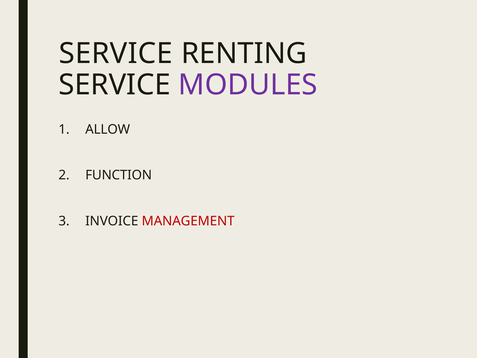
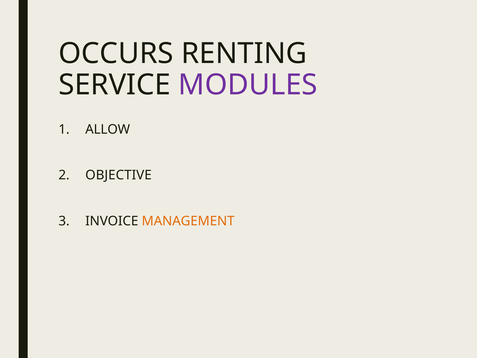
SERVICE: SERVICE -> OCCURS (116, 53)
FUNCTION: FUNCTION -> OBJECTIVE (119, 175)
MANAGEMENT colour: red -> orange (188, 221)
